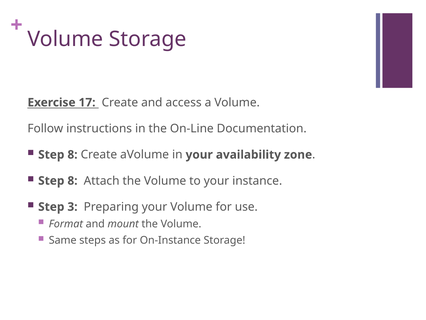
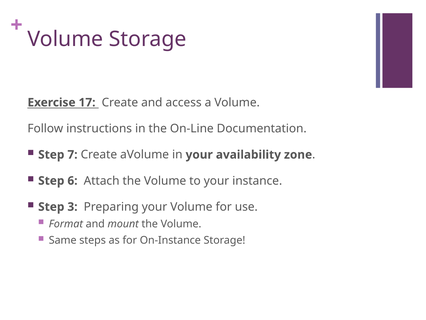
8: 8 -> 7 (72, 154)
8: 8 -> 6 (72, 180)
